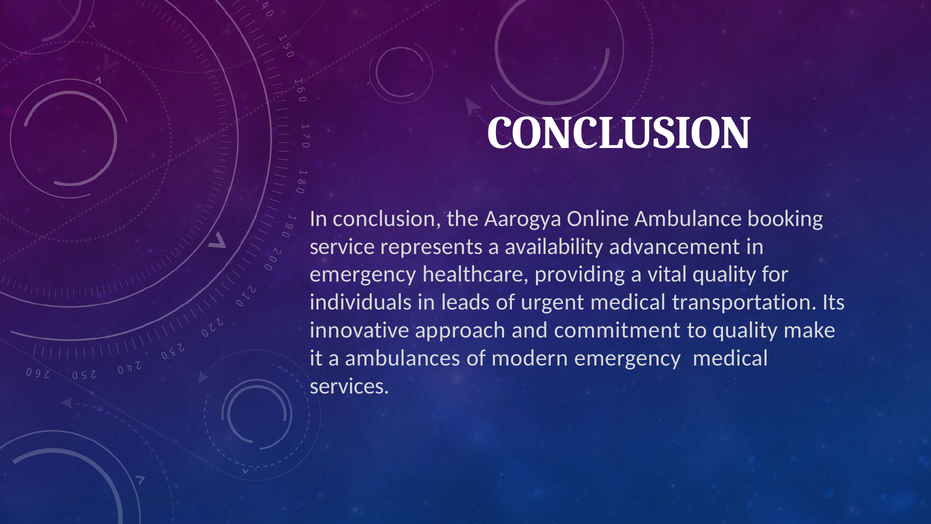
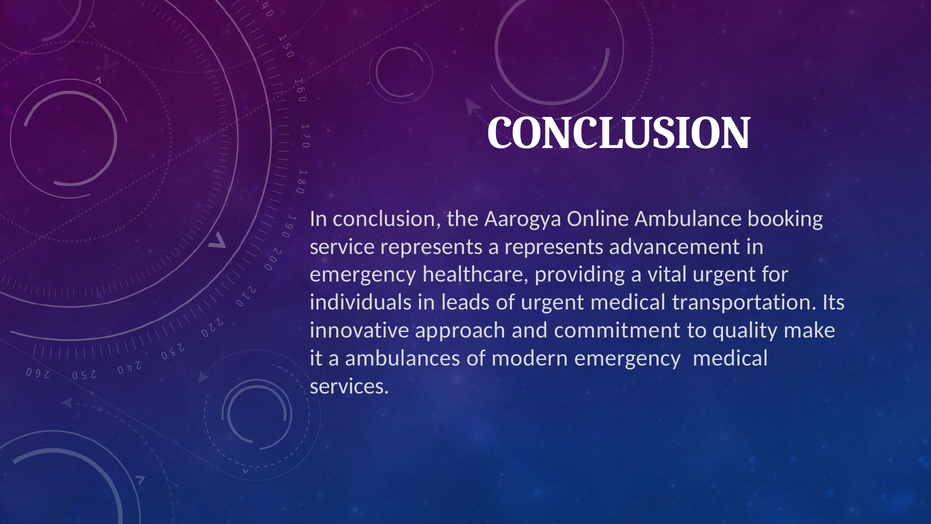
a availability: availability -> represents (554, 246)
vital quality: quality -> urgent (724, 274)
